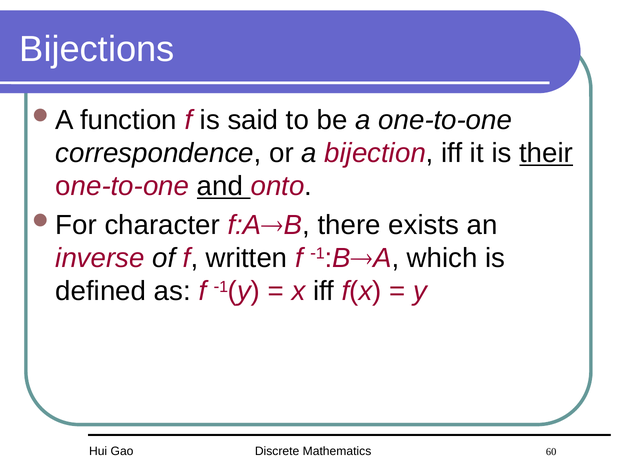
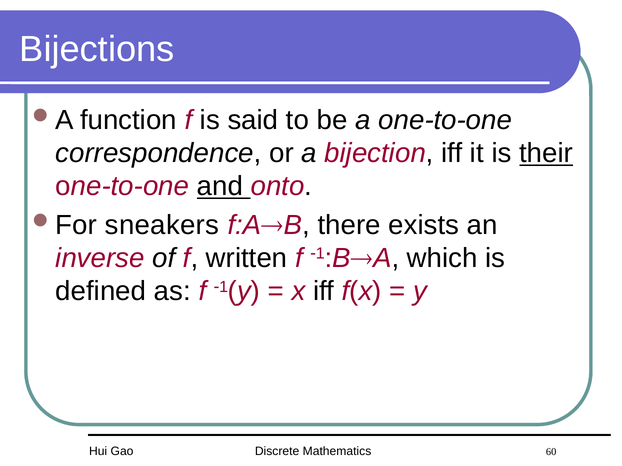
character: character -> sneakers (162, 225)
